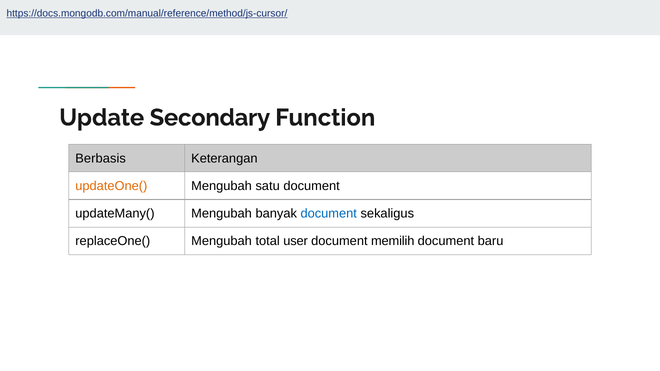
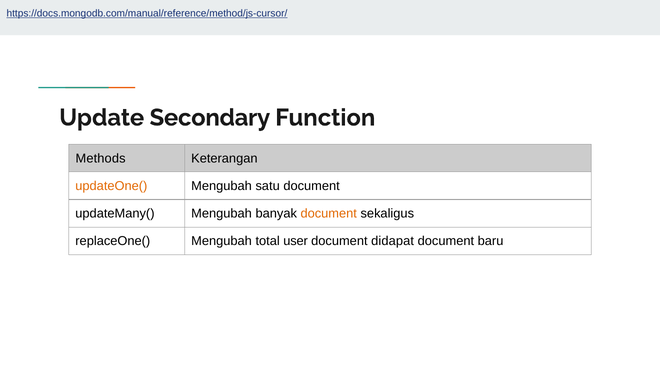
Berbasis: Berbasis -> Methods (101, 158)
document colour: blue -> orange (329, 214)
memilih: memilih -> didapat (393, 241)
